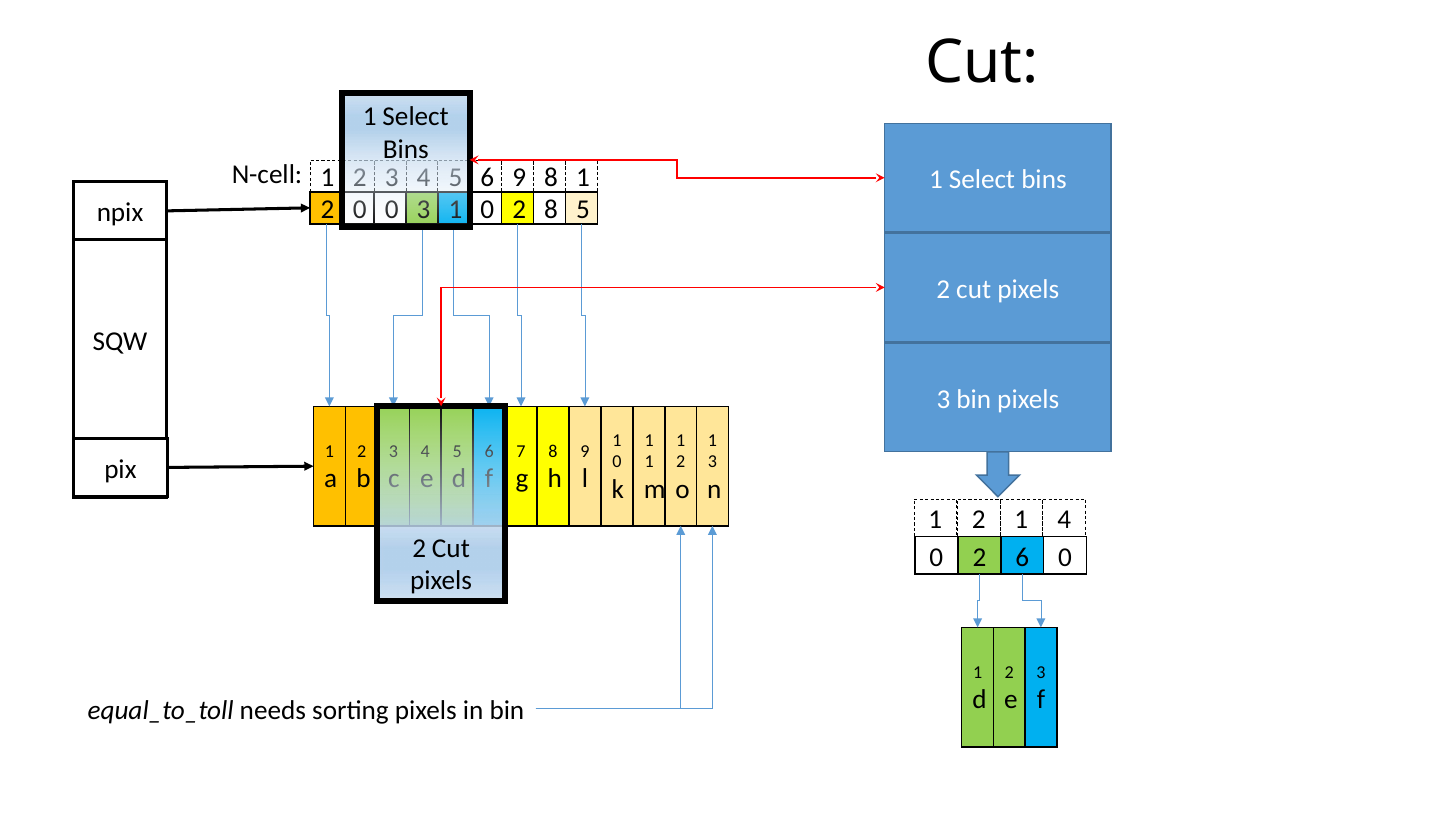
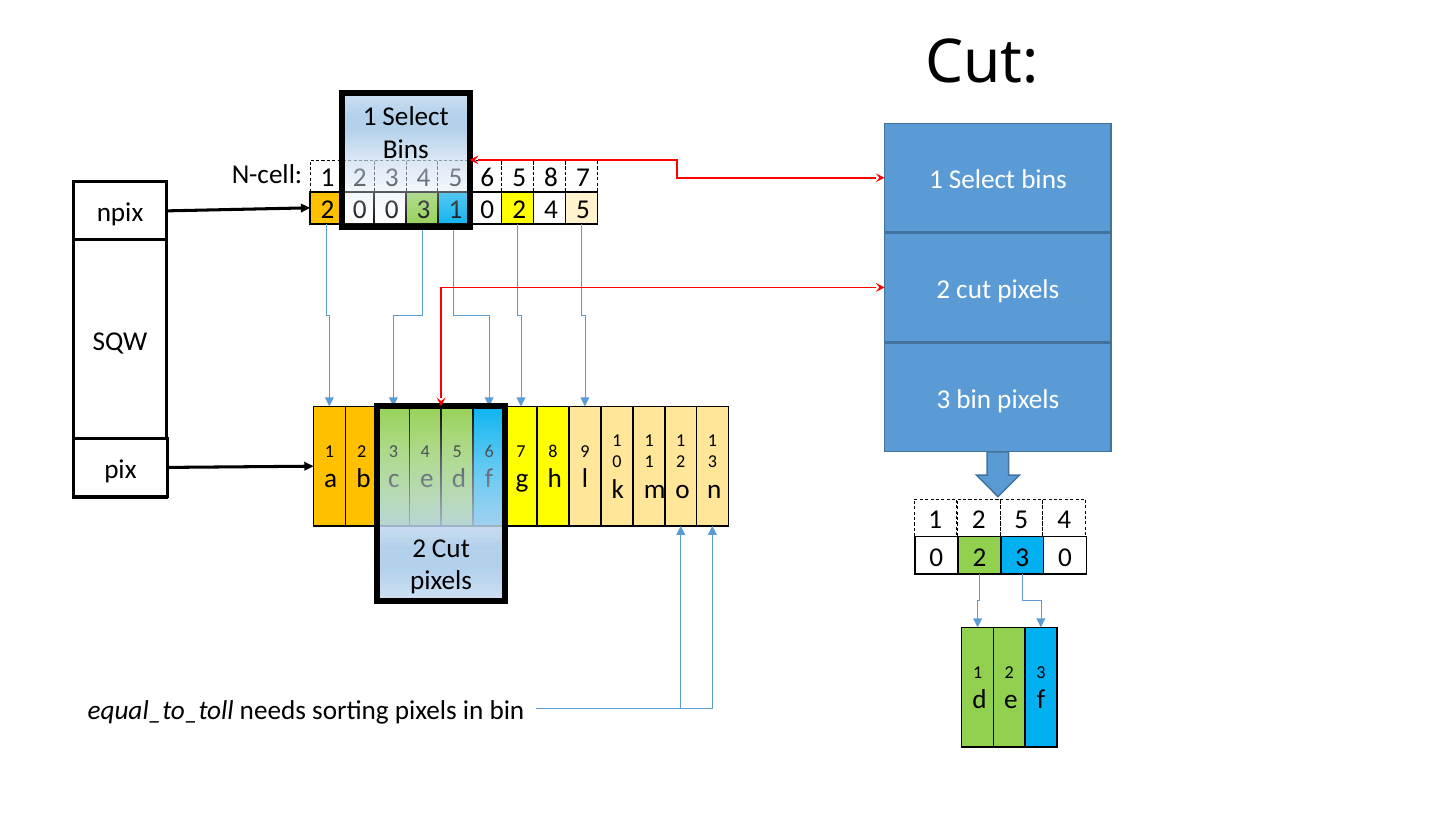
6 9: 9 -> 5 (519, 178)
8 1: 1 -> 7 (583, 178)
2 8: 8 -> 4 (551, 210)
2 1: 1 -> 5 (1021, 519)
0 2 6: 6 -> 3 (1022, 557)
